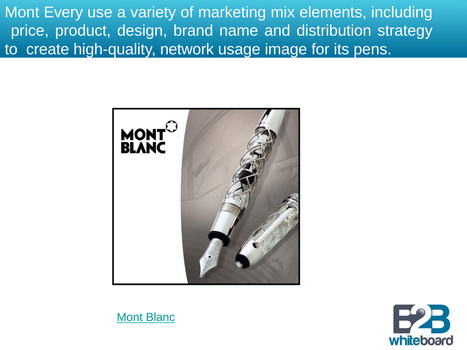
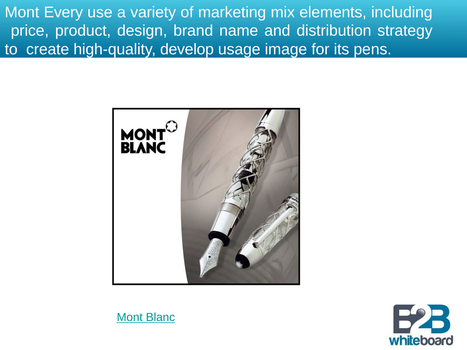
network: network -> develop (187, 49)
